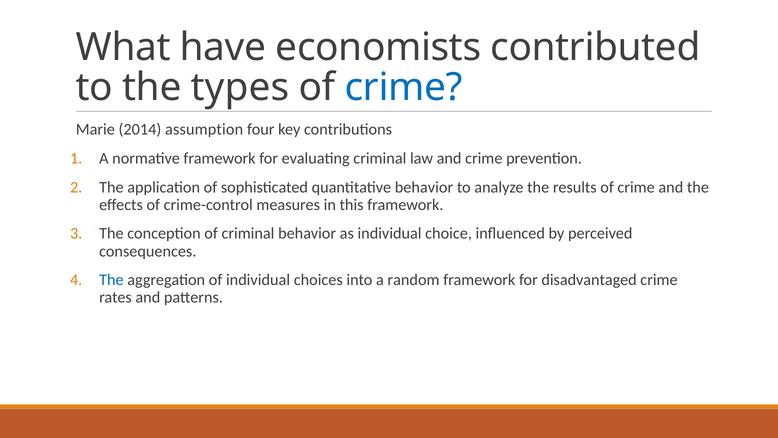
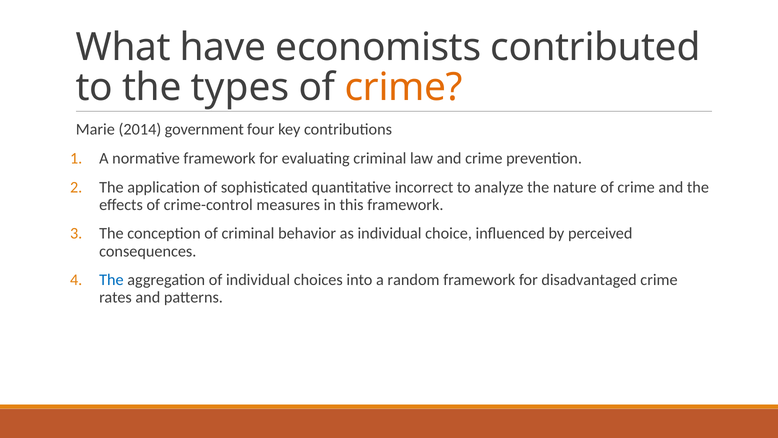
crime colour: blue -> orange (404, 87)
assumption: assumption -> government (204, 129)
quantitative behavior: behavior -> incorrect (424, 187)
results: results -> nature (575, 187)
